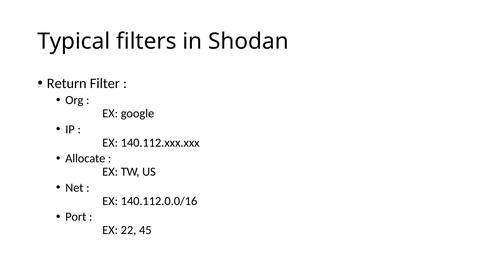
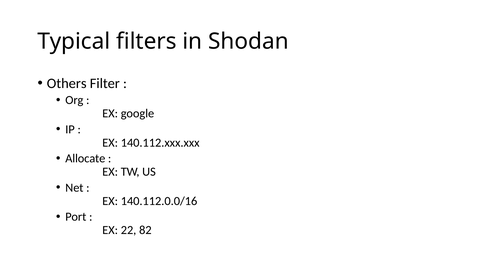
Return: Return -> Others (67, 83)
45: 45 -> 82 (145, 230)
